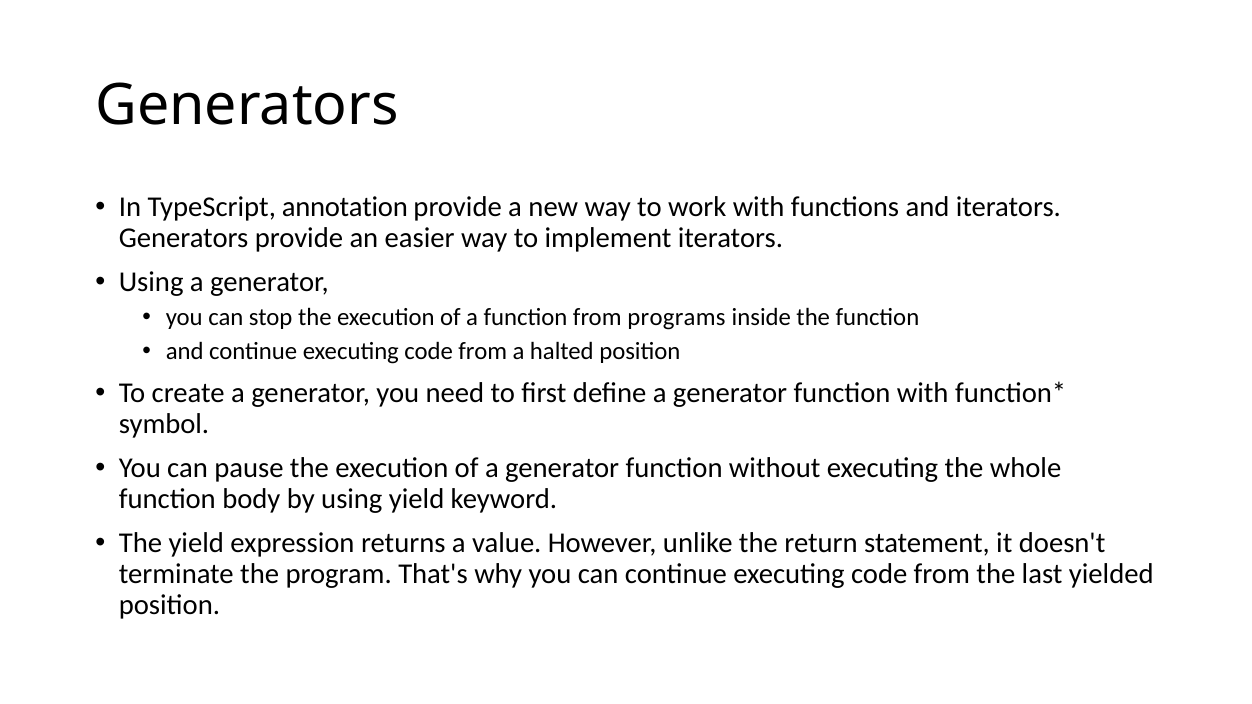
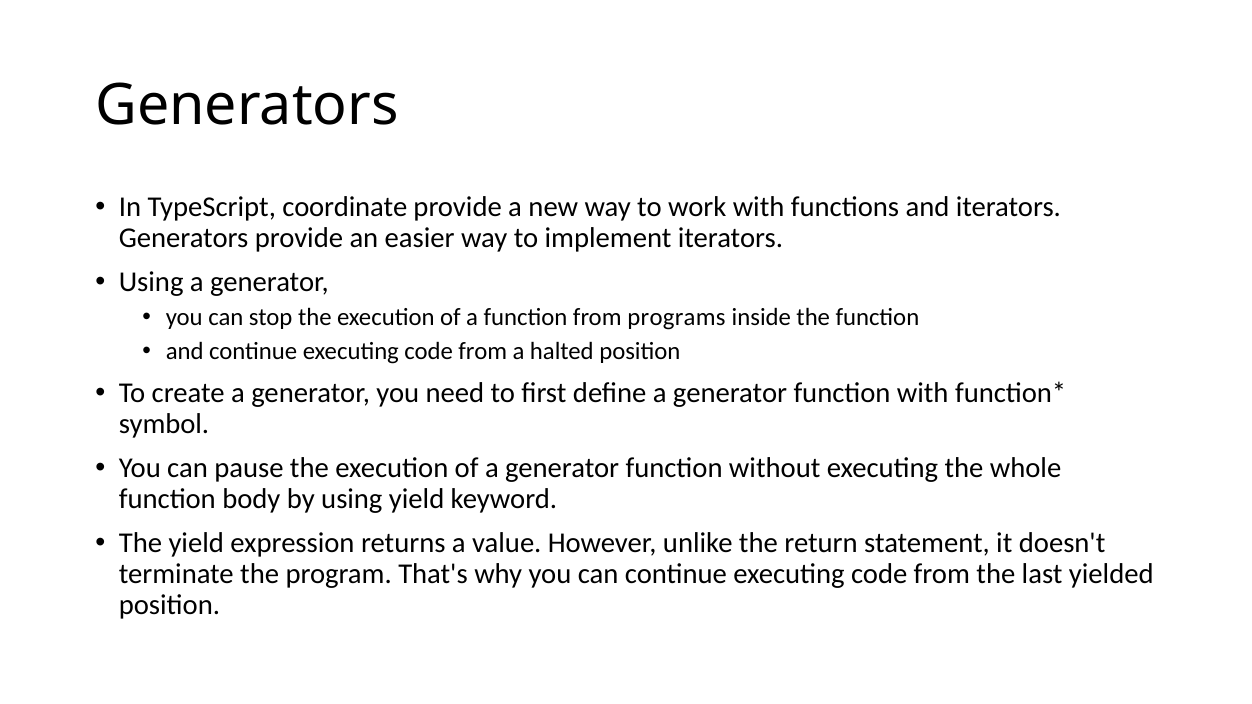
annotation: annotation -> coordinate (345, 207)
